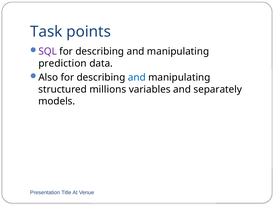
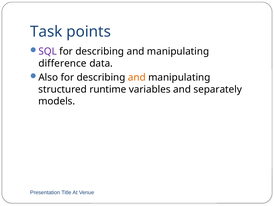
prediction: prediction -> difference (63, 63)
and colour: blue -> orange (137, 77)
millions: millions -> runtime (108, 89)
